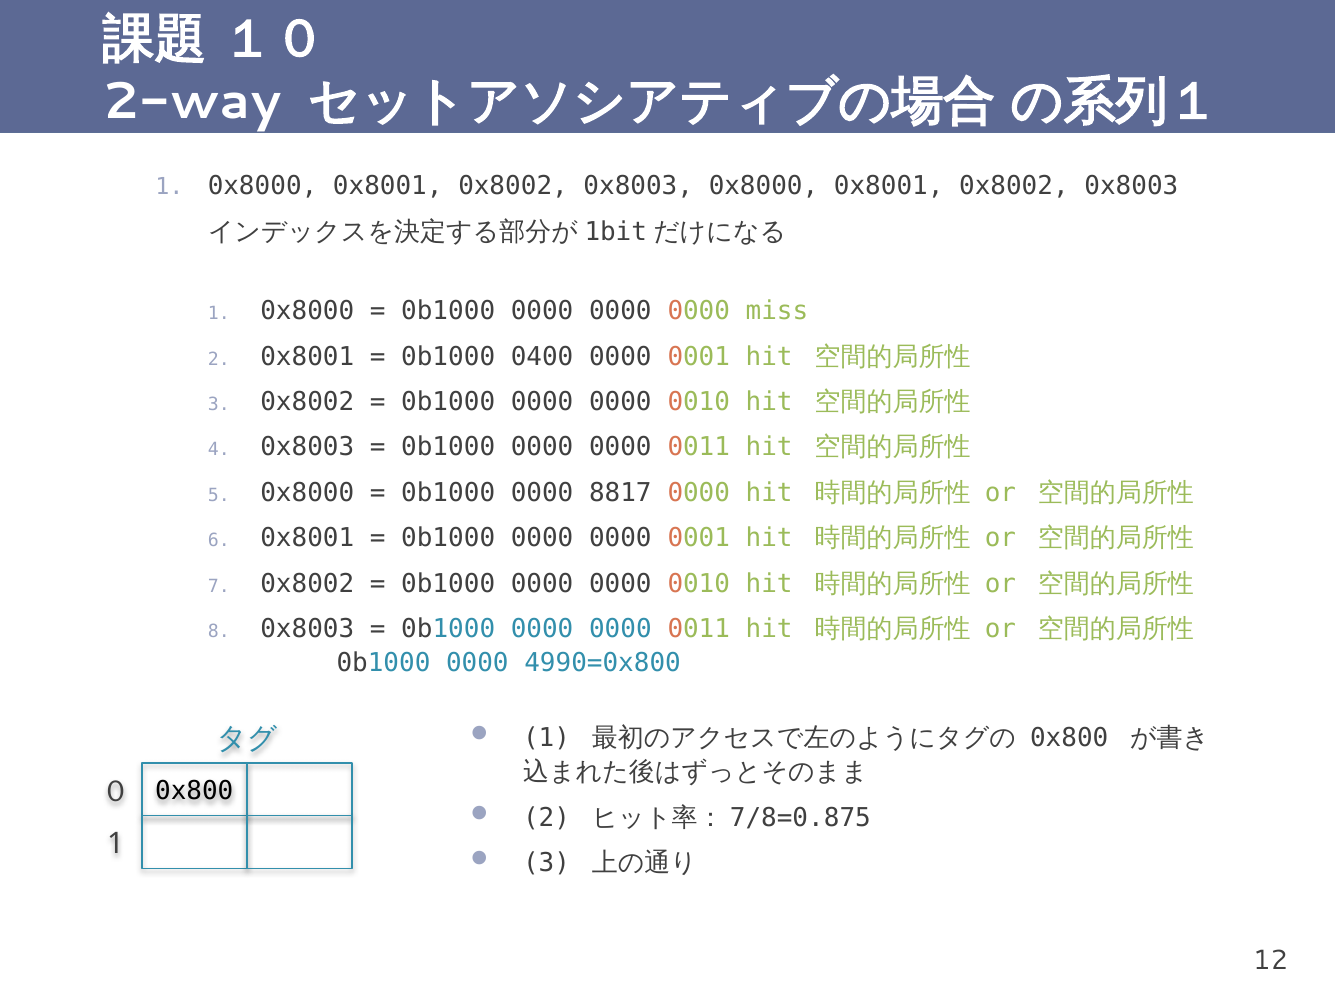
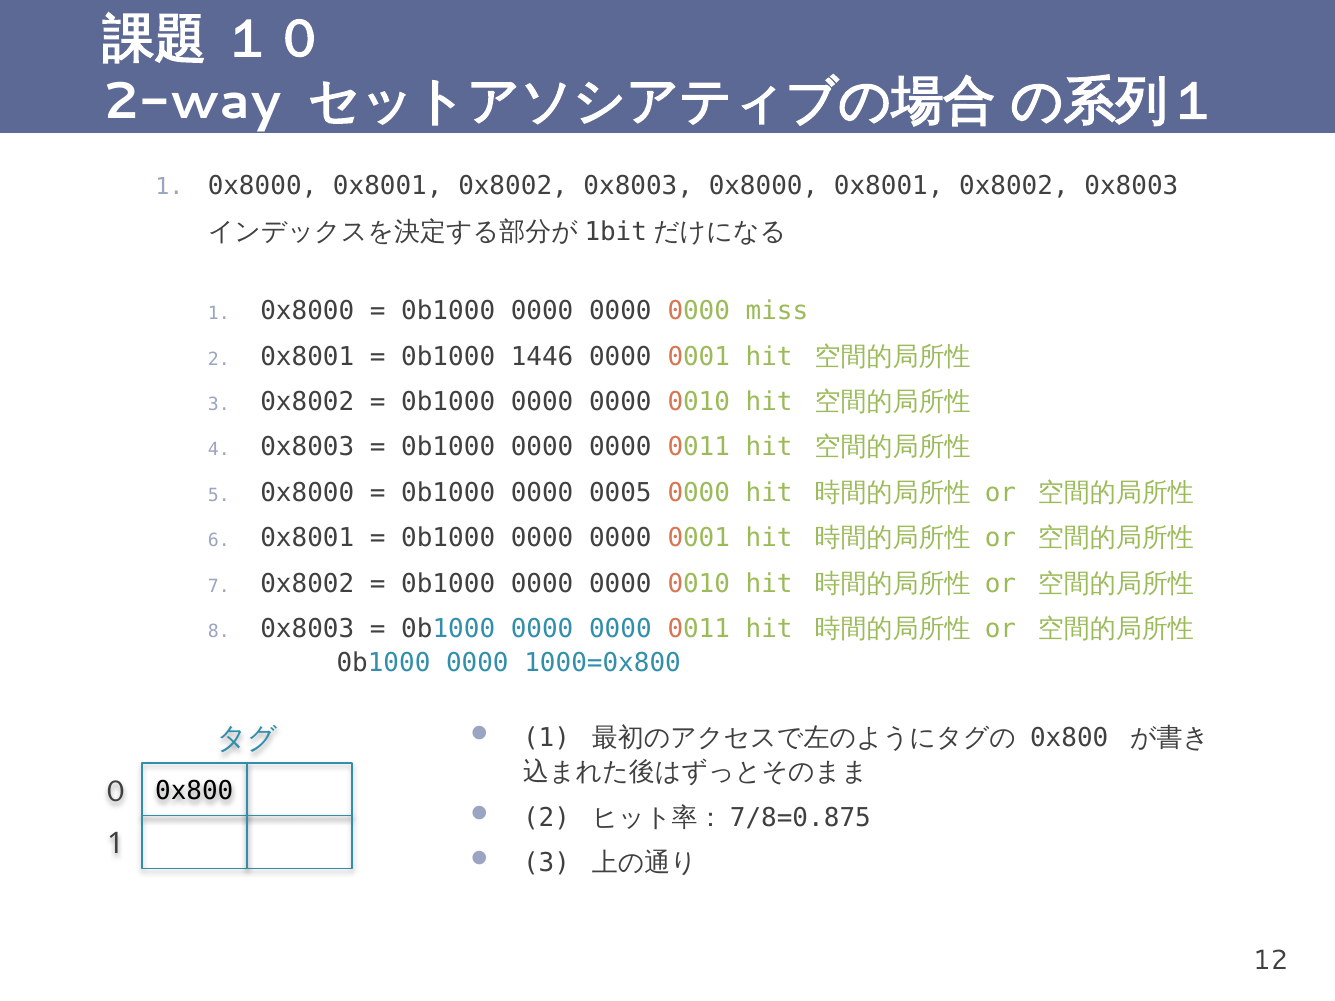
0400: 0400 -> 1446 (542, 357)
8817: 8817 -> 0005 (620, 493)
4990=0x800: 4990=0x800 -> 1000=0x800 (603, 663)
